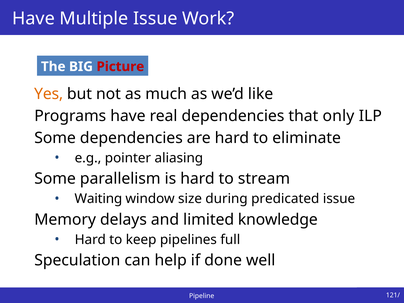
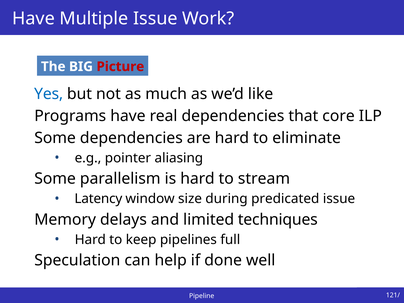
Yes colour: orange -> blue (49, 94)
only: only -> core (339, 116)
Waiting: Waiting -> Latency (98, 199)
knowledge: knowledge -> techniques (278, 220)
